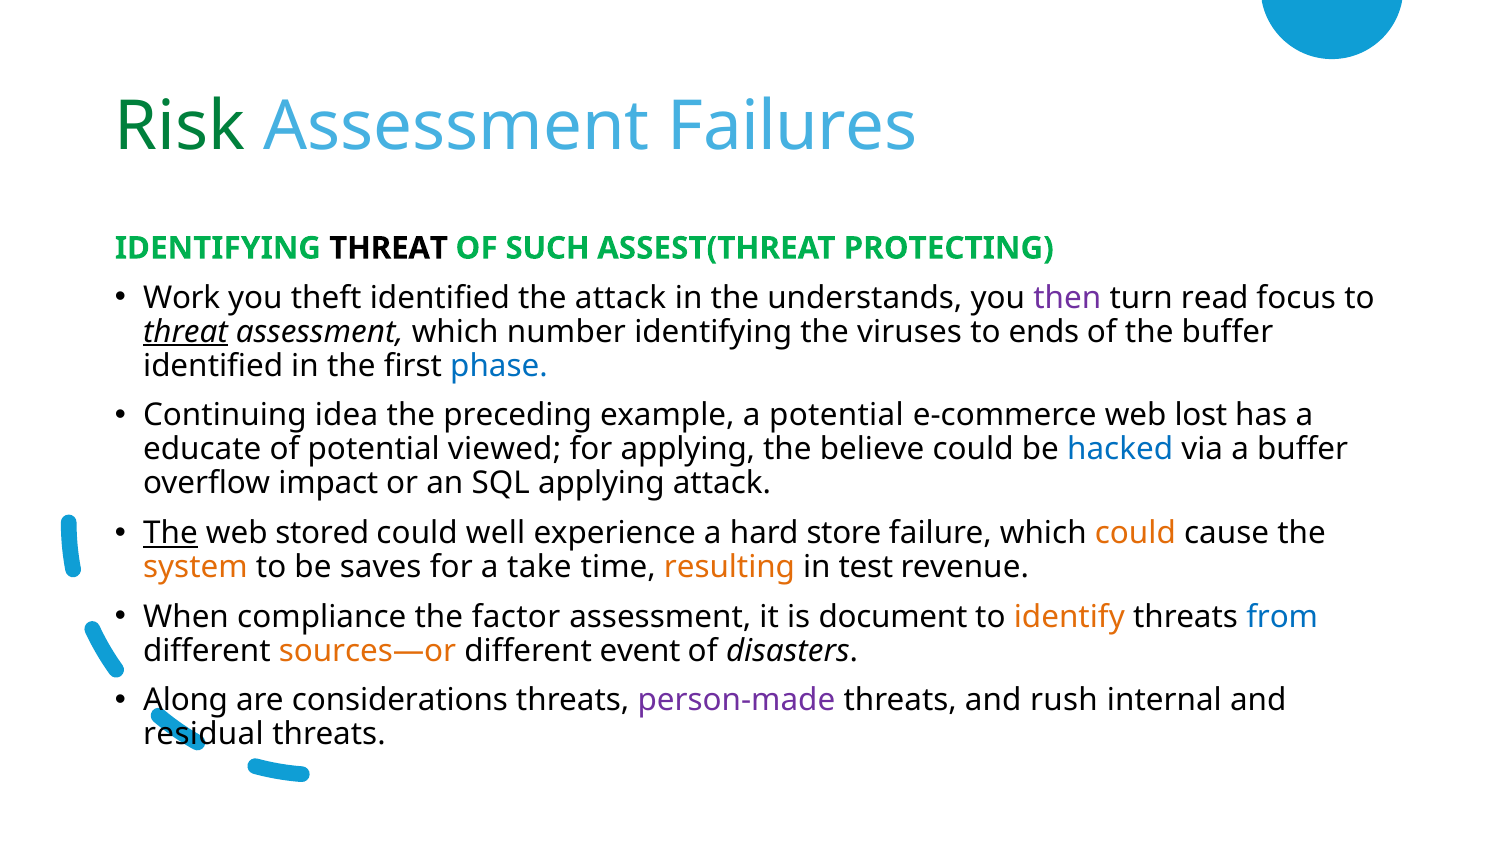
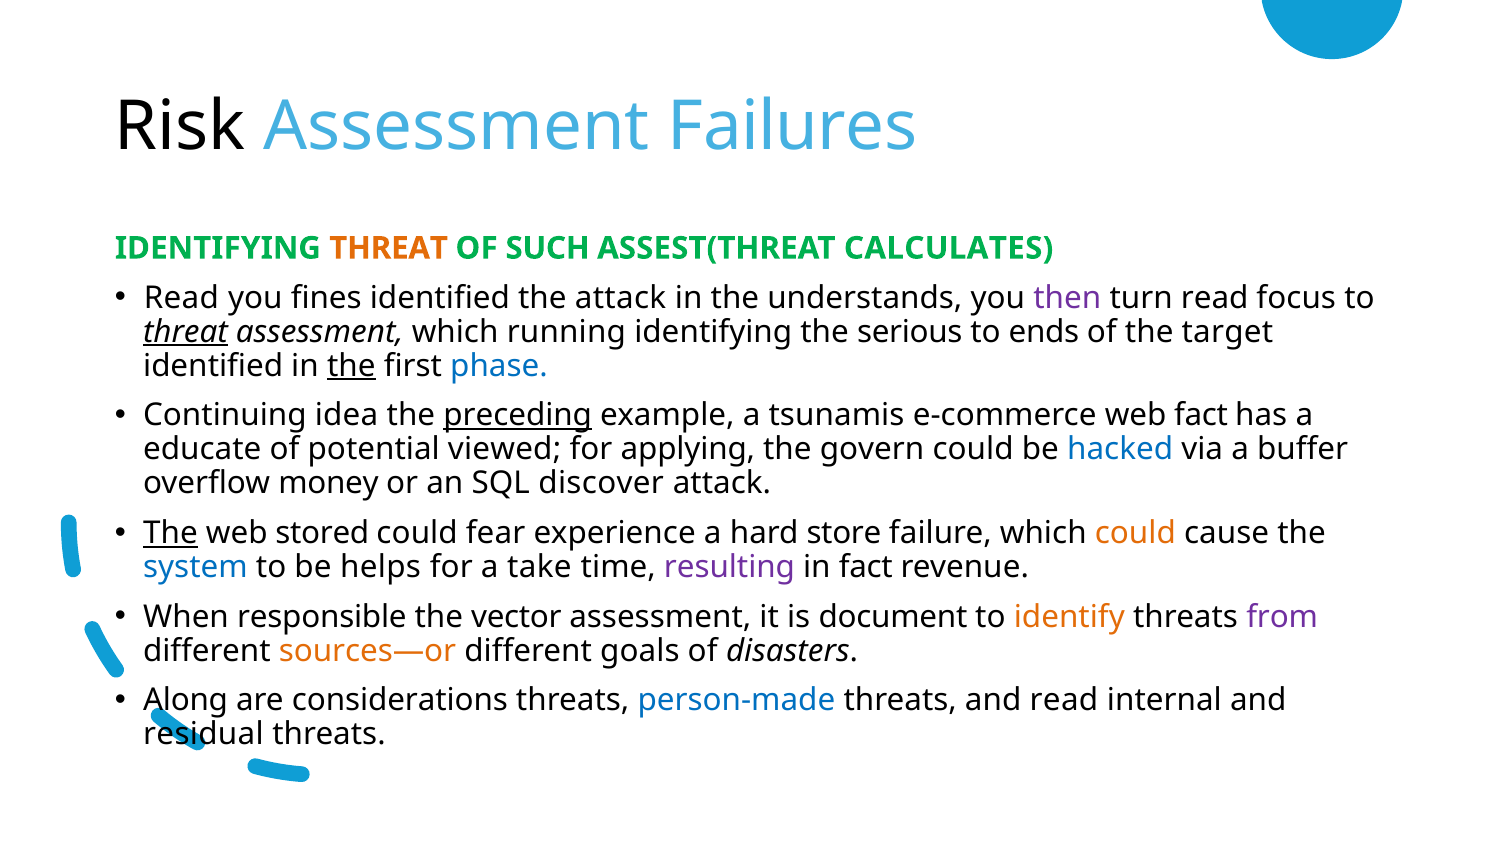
Risk colour: green -> black (180, 127)
THREAT colour: black -> orange (389, 248)
PROTECTING: PROTECTING -> CALCULATES (949, 248)
Work: Work -> Read (181, 298)
theft: theft -> fines (326, 298)
number: number -> running (566, 332)
viruses: viruses -> serious (910, 332)
the buffer: buffer -> target (1227, 332)
the underline: none -> present (351, 366)
preceding underline: none -> present (518, 415)
a potential: potential -> tsunamis (837, 415)
web lost: lost -> fact (1201, 415)
believe: believe -> govern (872, 449)
impact: impact -> money (328, 483)
SQL applying: applying -> discover (601, 483)
well: well -> fear (496, 533)
system colour: orange -> blue (195, 567)
saves: saves -> helps (381, 567)
resulting colour: orange -> purple (729, 567)
in test: test -> fact (866, 567)
compliance: compliance -> responsible (322, 617)
factor: factor -> vector (516, 617)
from colour: blue -> purple (1282, 617)
event: event -> goals (640, 650)
person-made colour: purple -> blue (736, 700)
and rush: rush -> read (1064, 700)
